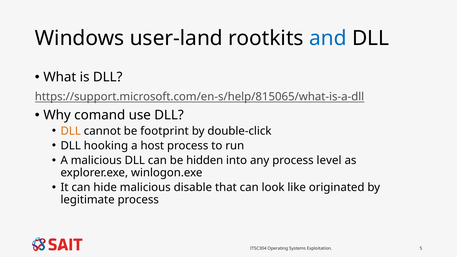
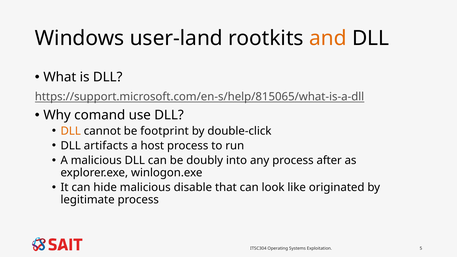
and colour: blue -> orange (328, 38)
hooking: hooking -> artifacts (106, 146)
hidden: hidden -> doubly (205, 160)
level: level -> after (329, 160)
